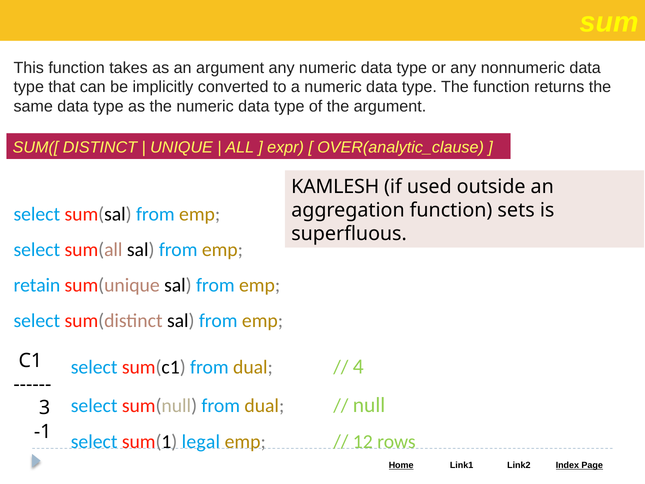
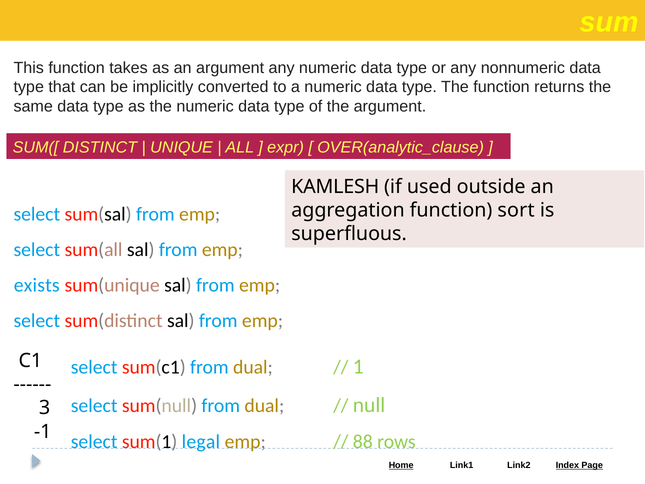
sets: sets -> sort (516, 210)
retain: retain -> exists (37, 285)
4: 4 -> 1 (358, 366)
12: 12 -> 88 (363, 441)
